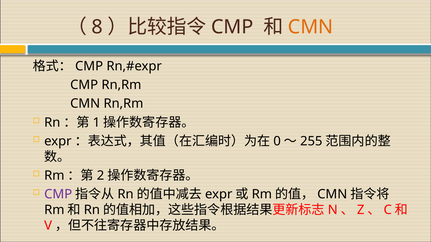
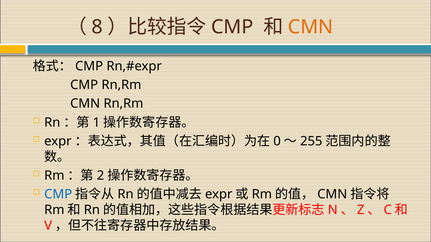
CMP colour: purple -> blue (58, 195)
